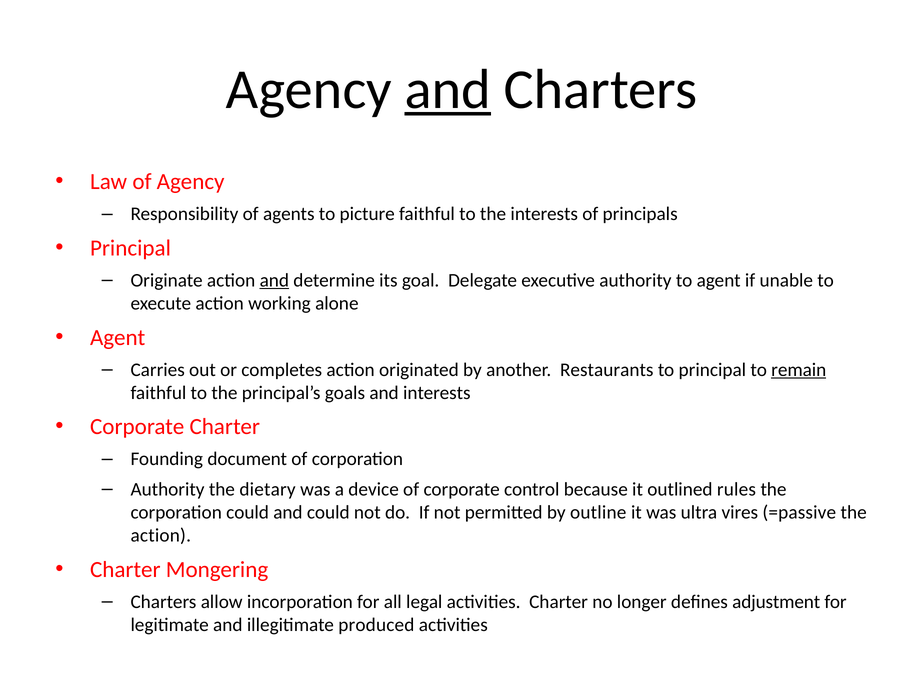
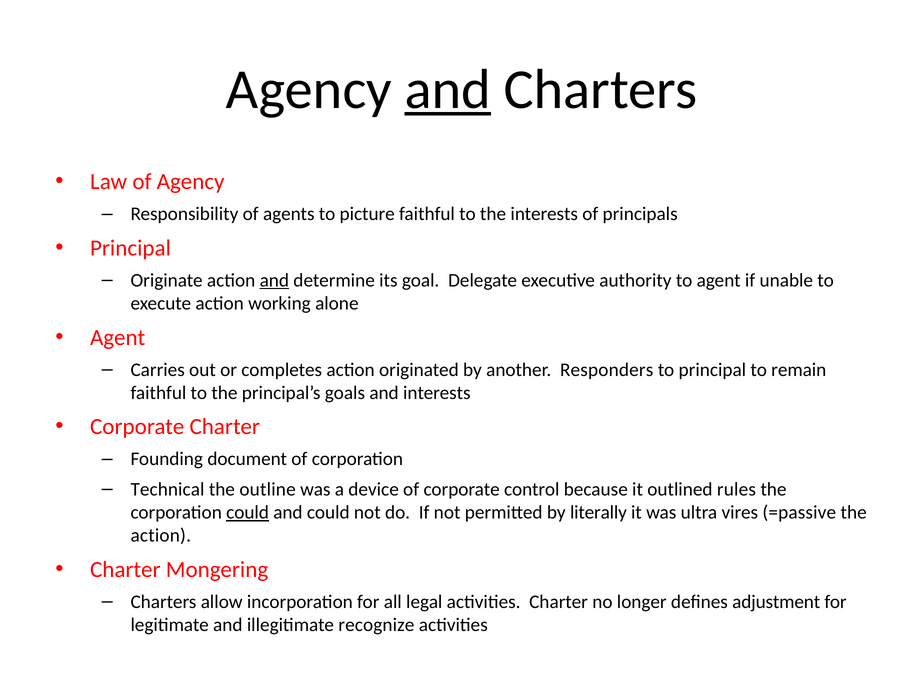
Restaurants: Restaurants -> Responders (607, 370)
remain underline: present -> none (799, 370)
Authority: Authority -> Technical (167, 489)
dietary: dietary -> outline (268, 489)
could underline: none -> present (248, 512)
outline: outline -> literally (598, 512)
produced: produced -> recognize (376, 625)
